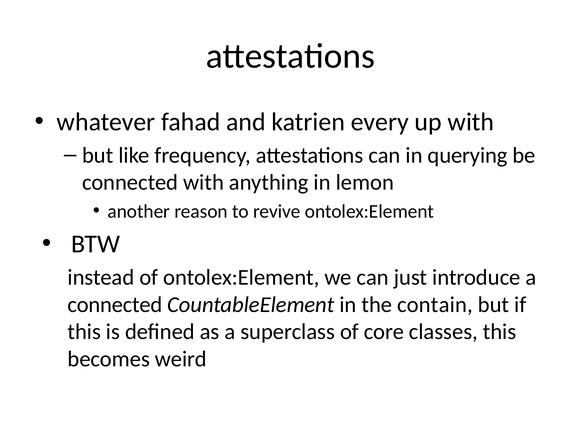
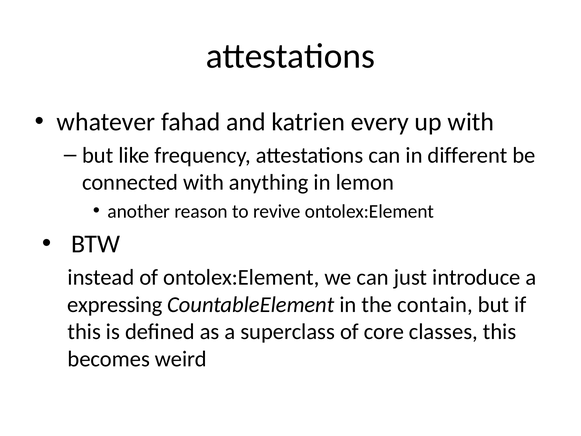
querying: querying -> different (468, 155)
connected: connected -> expressing (115, 304)
